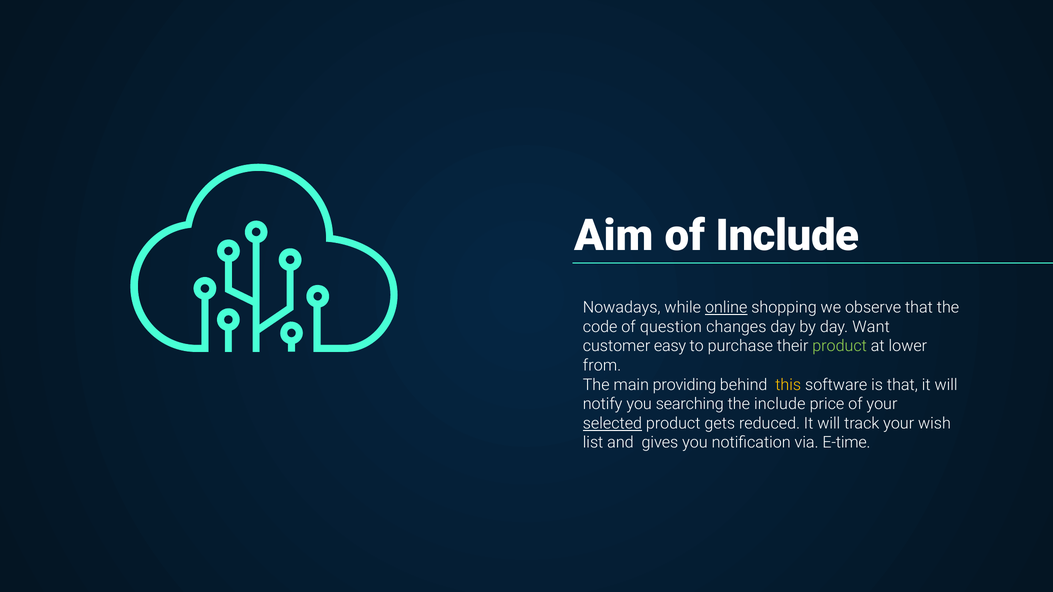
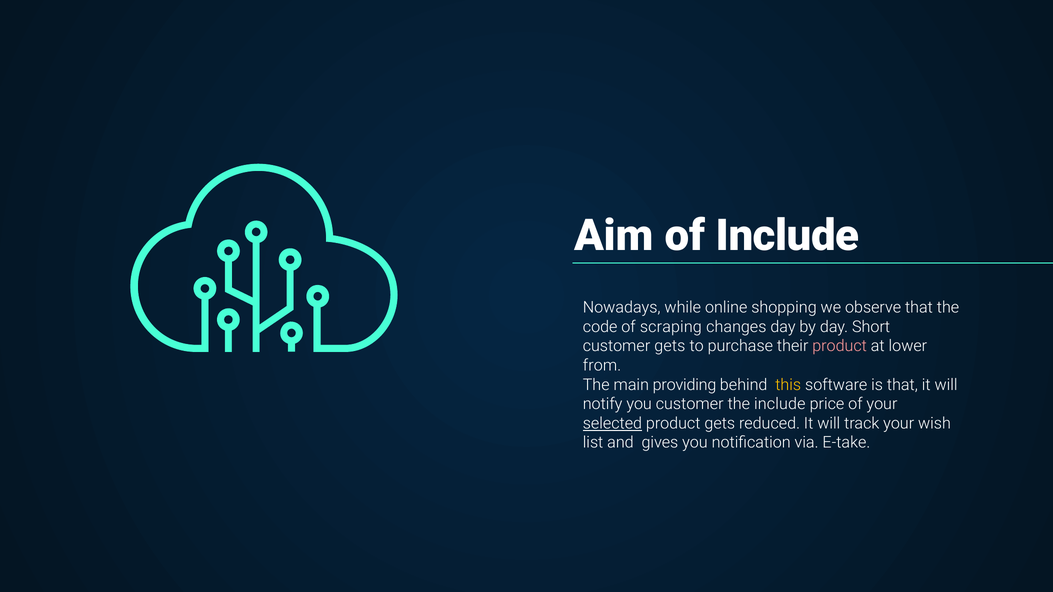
online underline: present -> none (726, 308)
question: question -> scraping (671, 327)
Want: Want -> Short (871, 327)
customer easy: easy -> gets (670, 346)
product colour: light green -> pink (840, 346)
you searching: searching -> customer (690, 404)
E-time: E-time -> E-take (846, 443)
